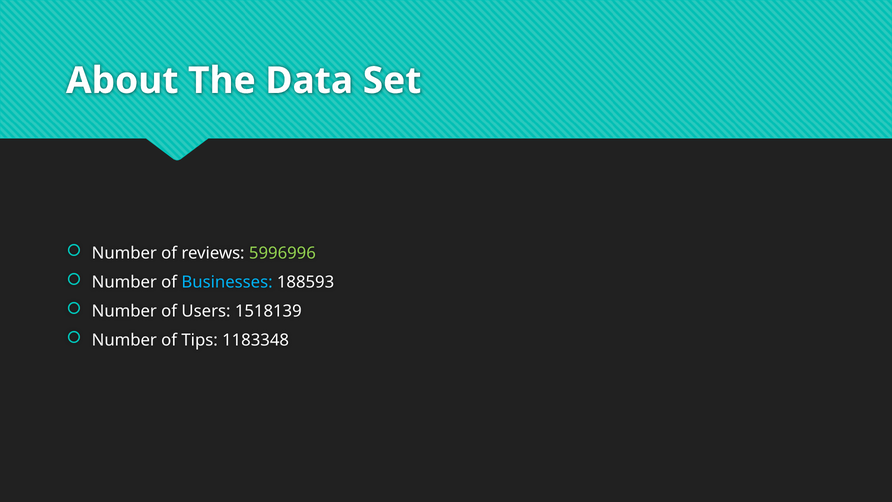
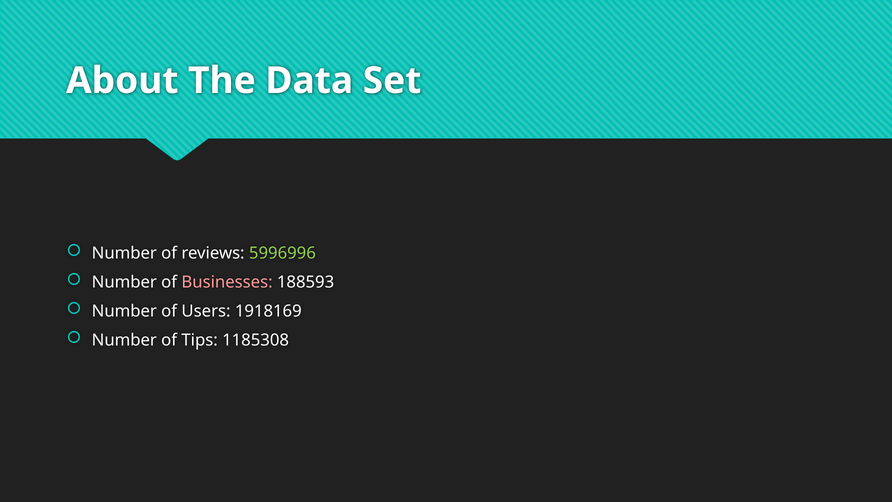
Businesses colour: light blue -> pink (227, 282)
1518139: 1518139 -> 1918169 (268, 311)
1183348: 1183348 -> 1185308 (256, 340)
